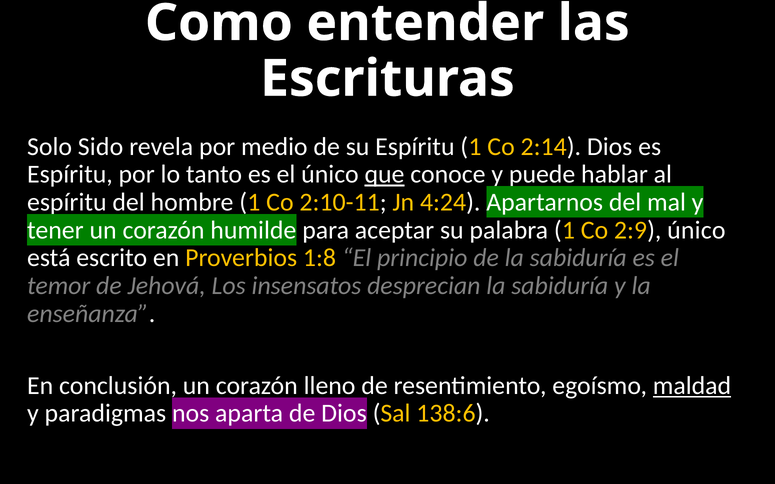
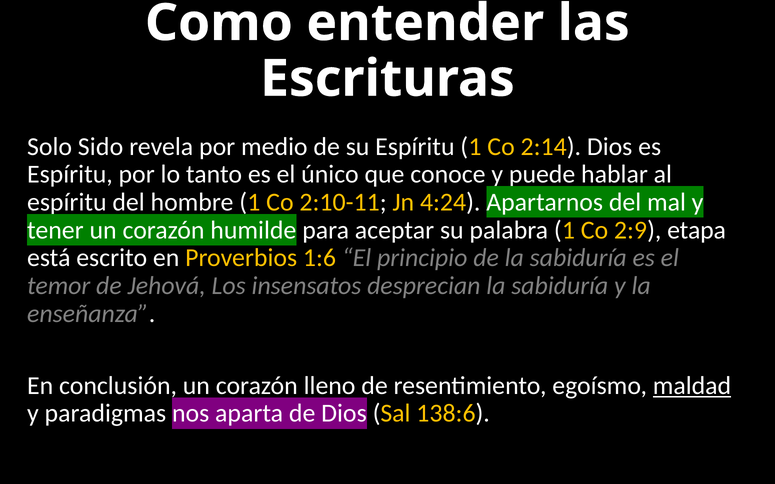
que underline: present -> none (384, 175)
2:9 único: único -> etapa (697, 230)
1:8: 1:8 -> 1:6 (319, 258)
